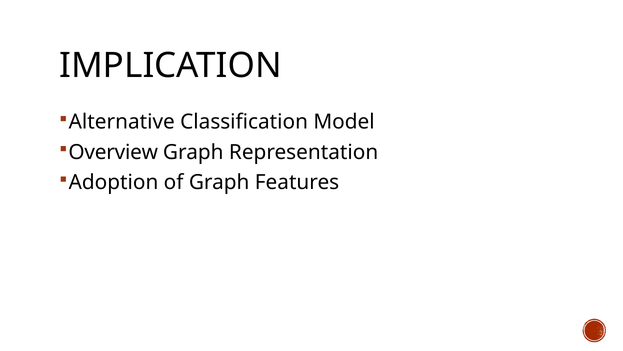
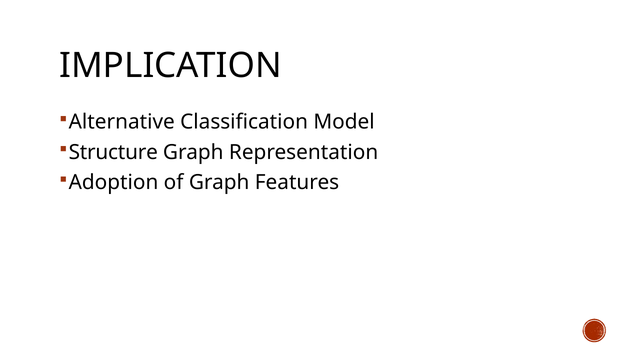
Overview: Overview -> Structure (113, 152)
